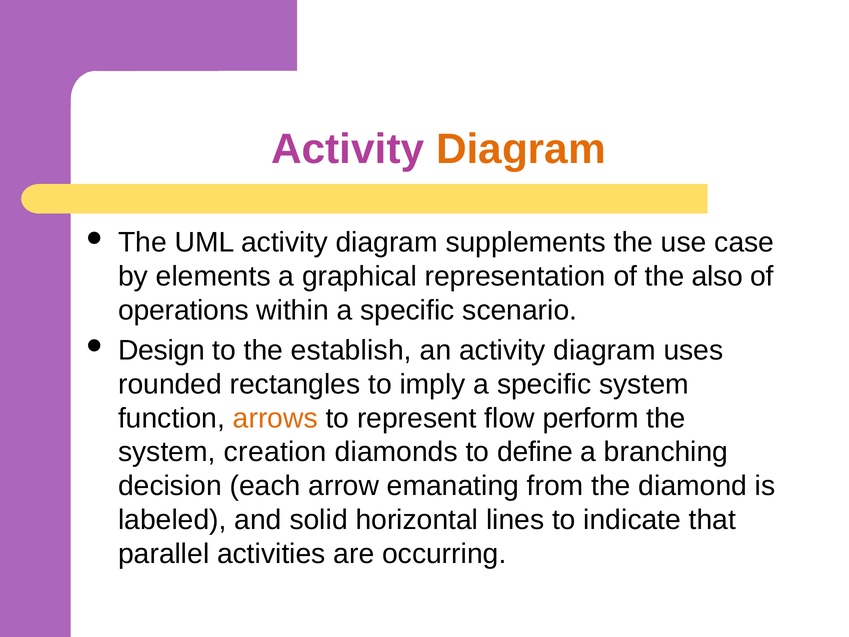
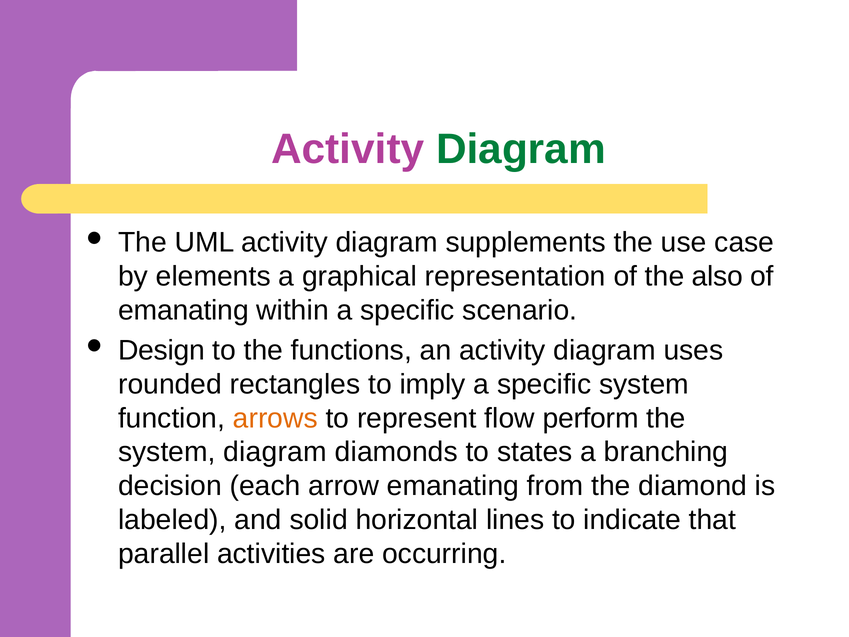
Diagram colour: orange -> green (521, 149)
operations: operations -> emanating (183, 310)
establish: establish -> functions (351, 350)
system creation: creation -> diagram (275, 452)
define: define -> states (535, 452)
